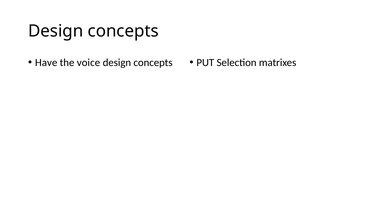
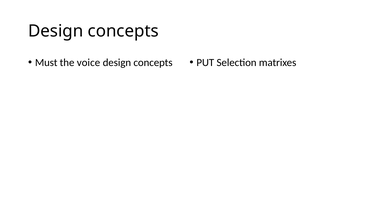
Have: Have -> Must (46, 62)
